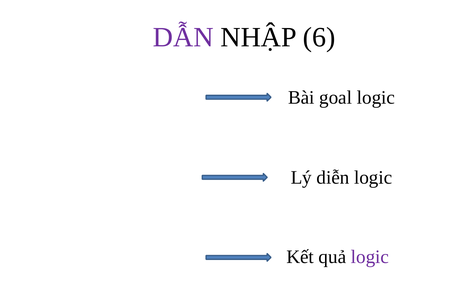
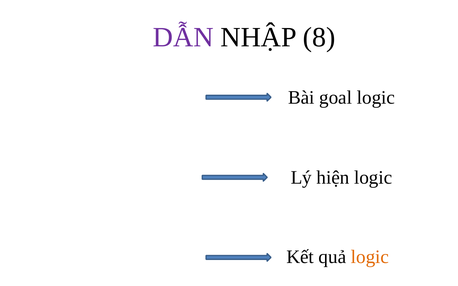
6: 6 -> 8 (319, 37)
diễn: diễn -> hiện (333, 178)
logic colour: purple -> orange (370, 257)
